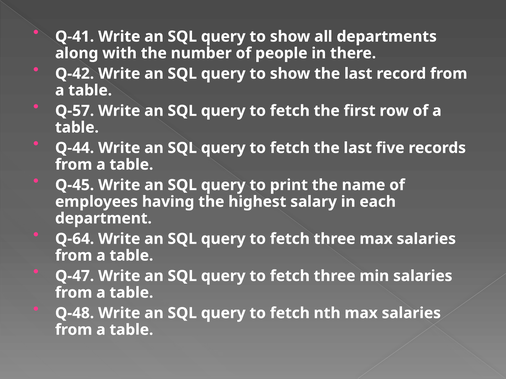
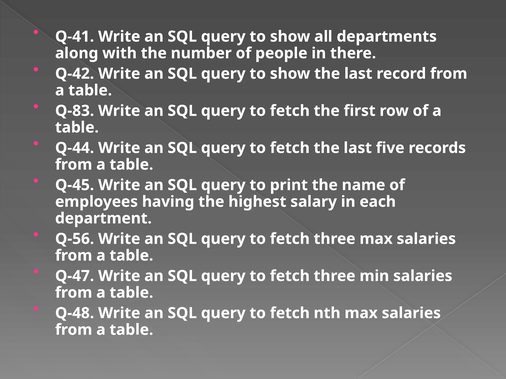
Q-57: Q-57 -> Q-83 (75, 111)
Q-64: Q-64 -> Q-56 (75, 239)
